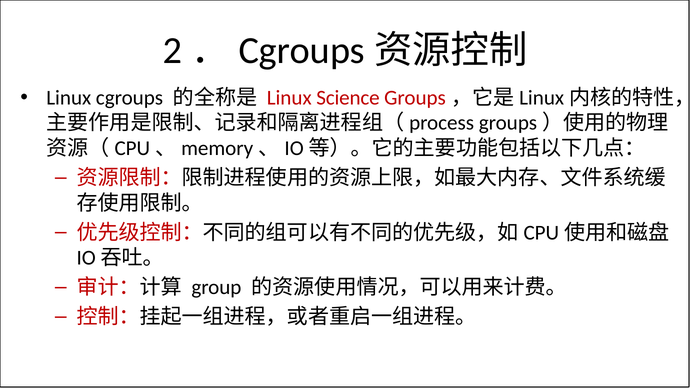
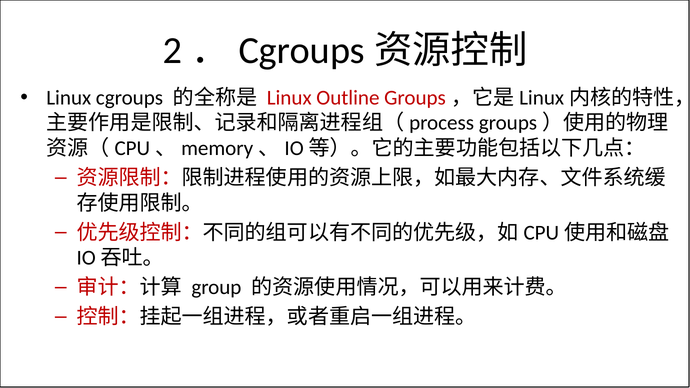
Science: Science -> Outline (348, 98)
